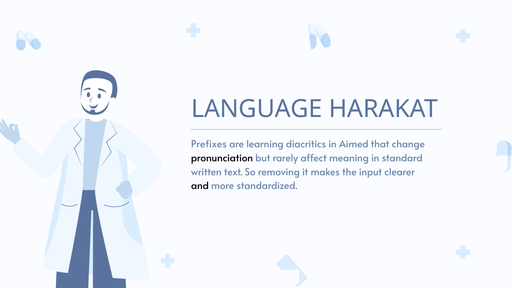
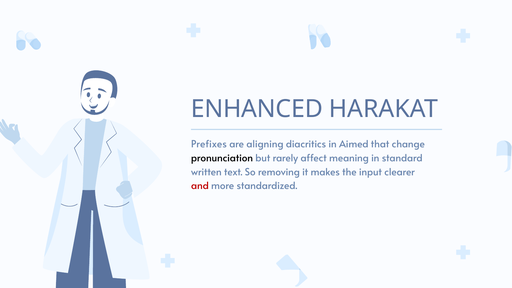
LANGUAGE: LANGUAGE -> ENHANCED (257, 109)
learning: learning -> aligning (265, 144)
and colour: black -> red (200, 186)
